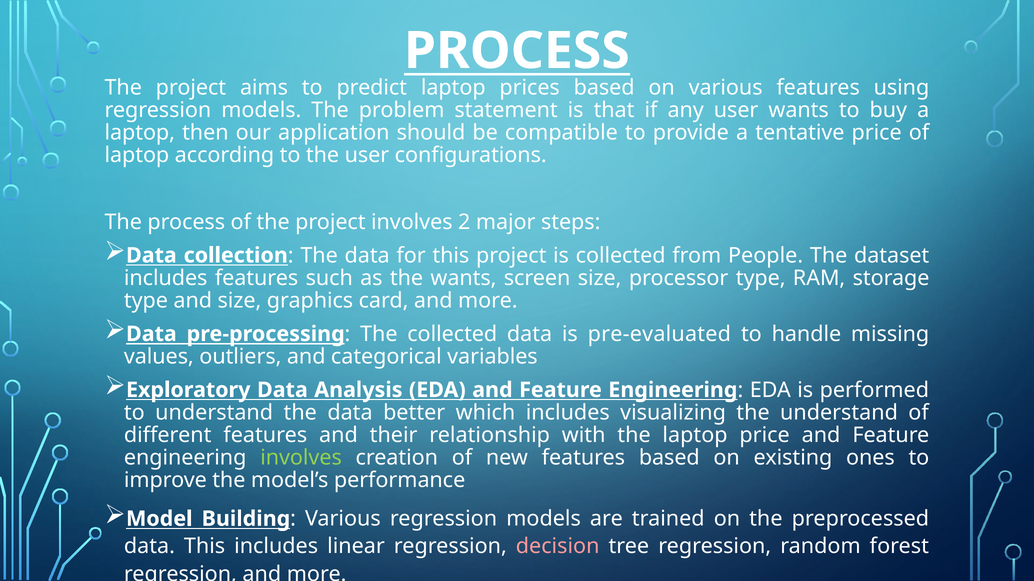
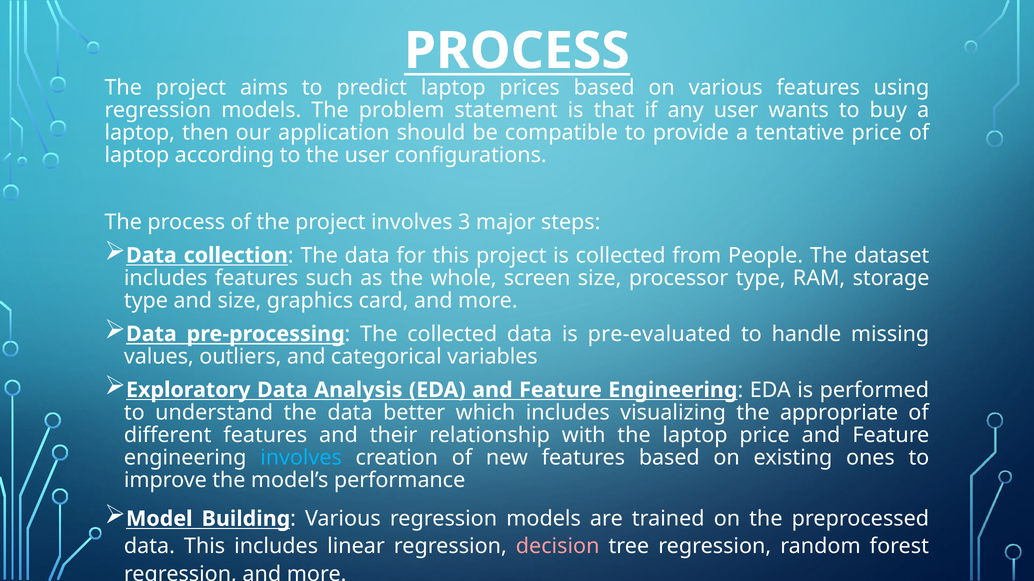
2: 2 -> 3 (464, 222)
the wants: wants -> whole (464, 278)
the understand: understand -> appropriate (839, 413)
involves colour: light green -> light blue (301, 458)
